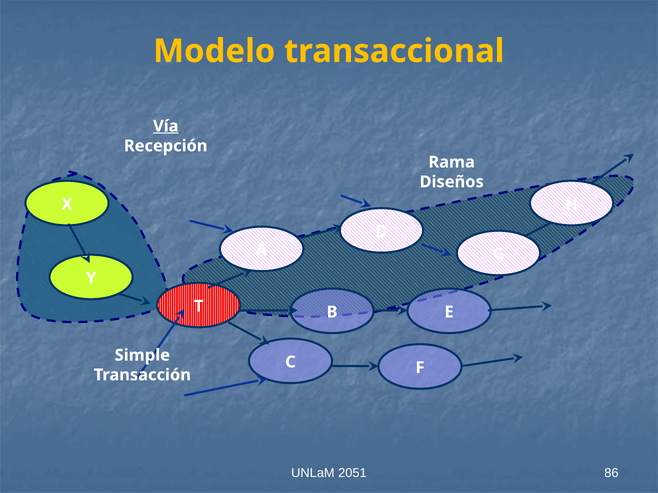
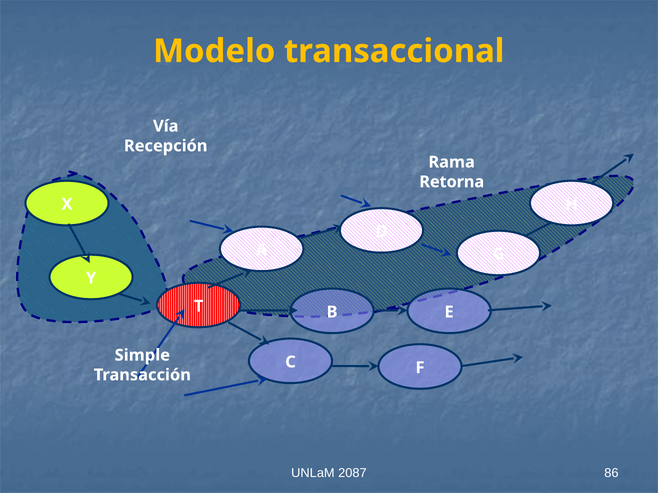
Vía underline: present -> none (166, 126)
Diseños: Diseños -> Retorna (452, 182)
2051: 2051 -> 2087 (352, 474)
